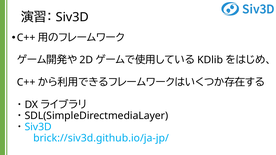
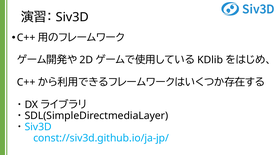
brick://siv3d.github.io/ja-jp/: brick://siv3d.github.io/ja-jp/ -> const://siv3d.github.io/ja-jp/ (101, 138)
